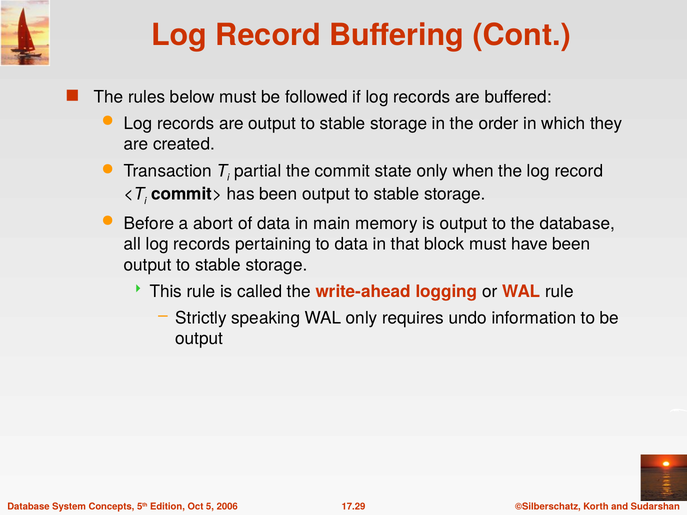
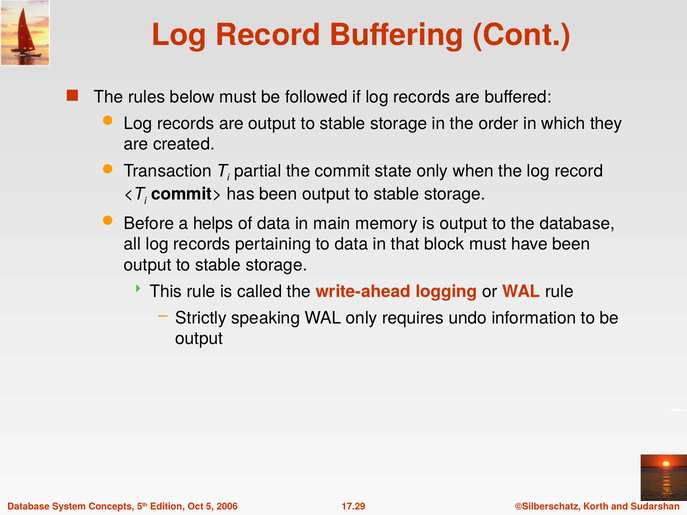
abort: abort -> helps (213, 224)
